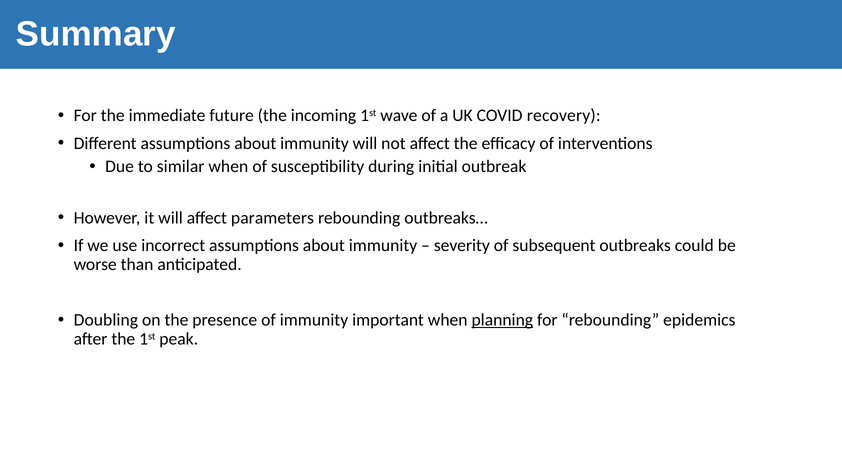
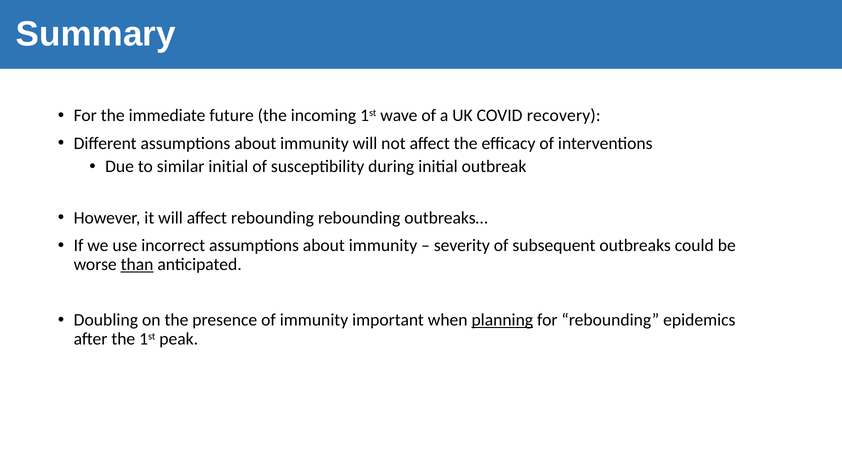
similar when: when -> initial (228, 167)
affect parameters: parameters -> rebounding (272, 218)
than underline: none -> present (137, 264)
